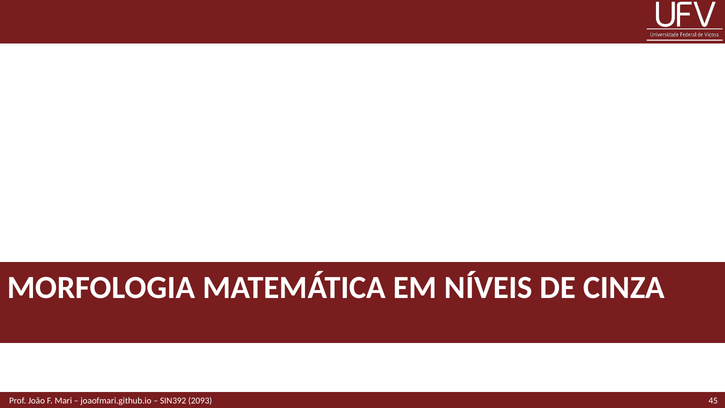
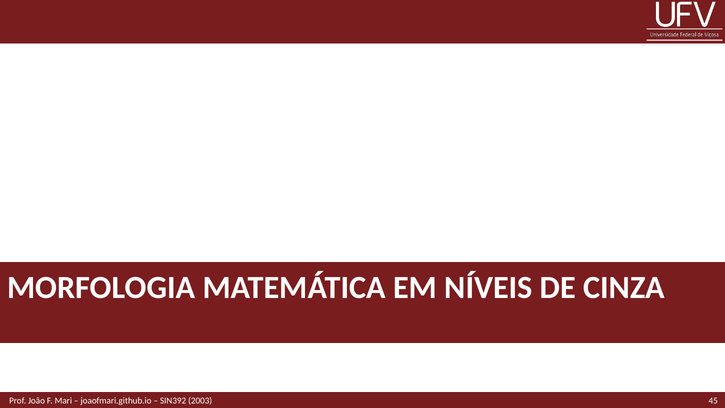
2093: 2093 -> 2003 (200, 401)
